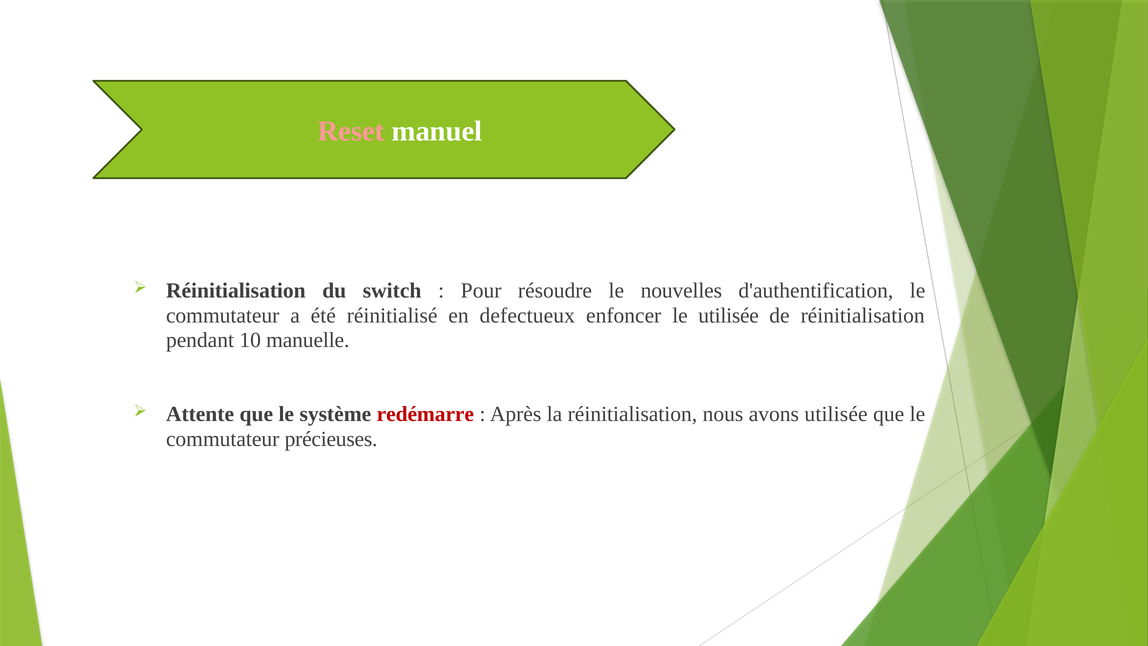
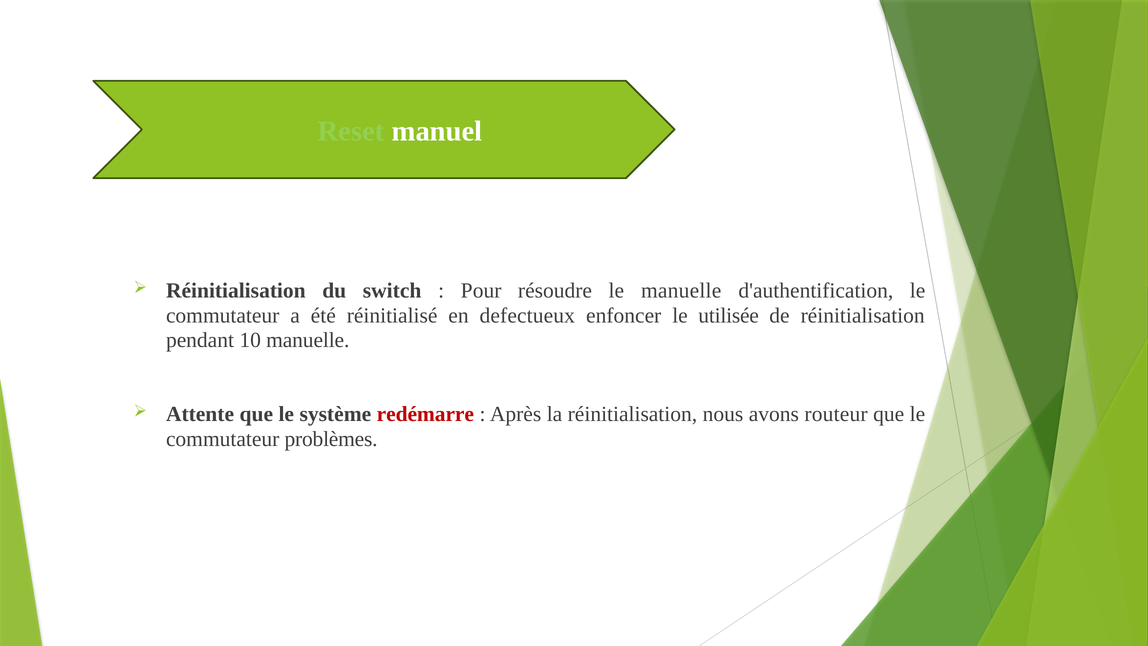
Reset colour: pink -> light green (351, 131)
le nouvelles: nouvelles -> manuelle (681, 290)
avons utilisée: utilisée -> routeur (836, 414)
précieuses: précieuses -> problèmes (331, 439)
